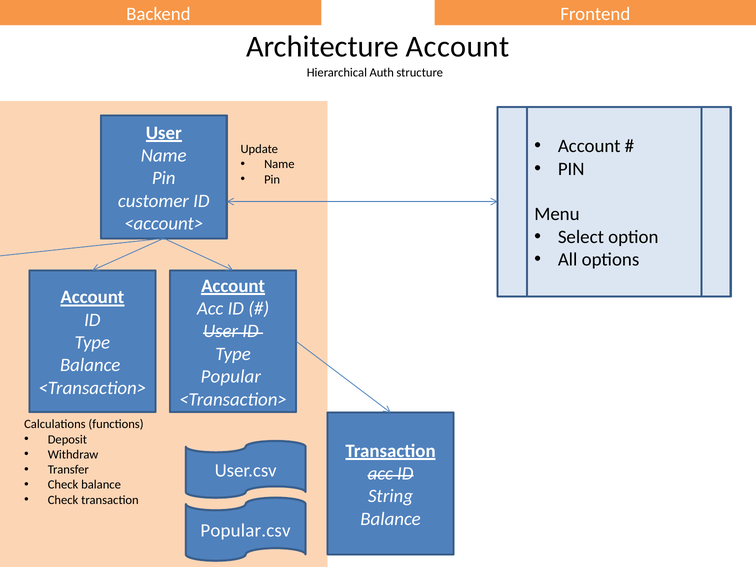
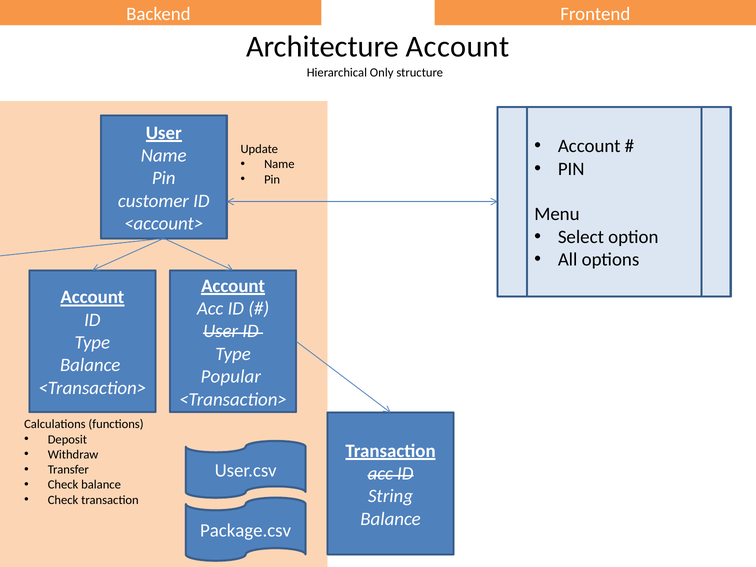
Auth: Auth -> Only (382, 73)
Popular.csv: Popular.csv -> Package.csv (246, 531)
